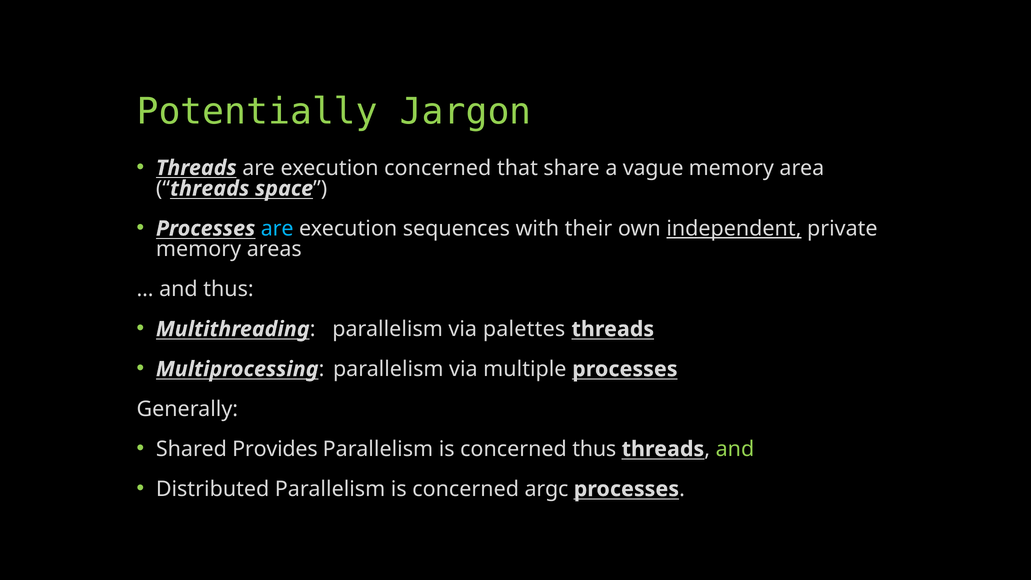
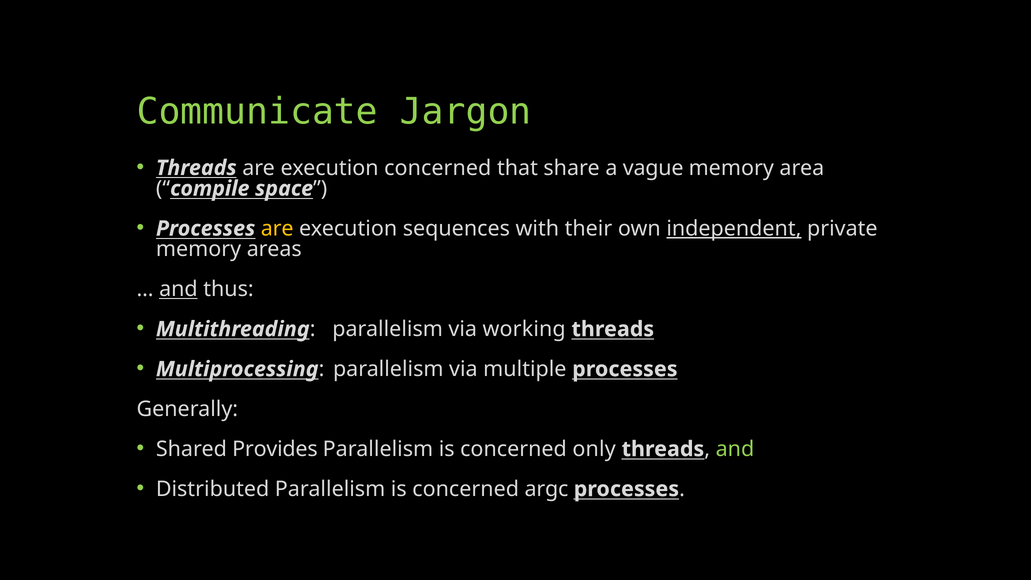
Potentially: Potentially -> Communicate (257, 111)
threads: threads -> compile (210, 189)
are colour: light blue -> yellow (277, 229)
and underline: none -> present (178, 289)
palettes: palettes -> working (524, 329)
concerned thus: thus -> only (594, 449)
